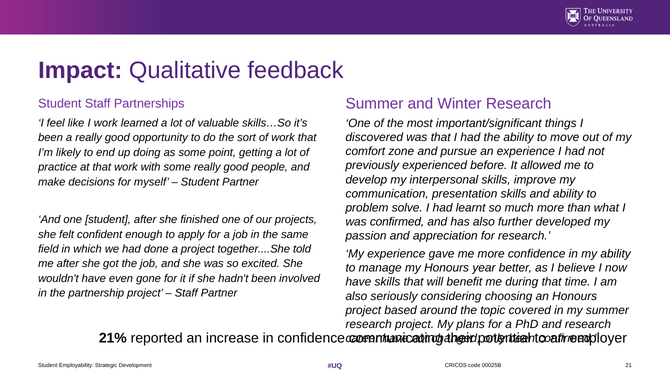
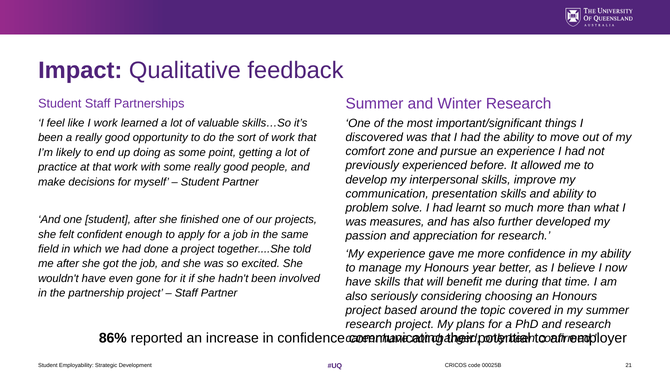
was confirmed: confirmed -> measures (397, 222)
21%: 21% -> 86% (113, 338)
